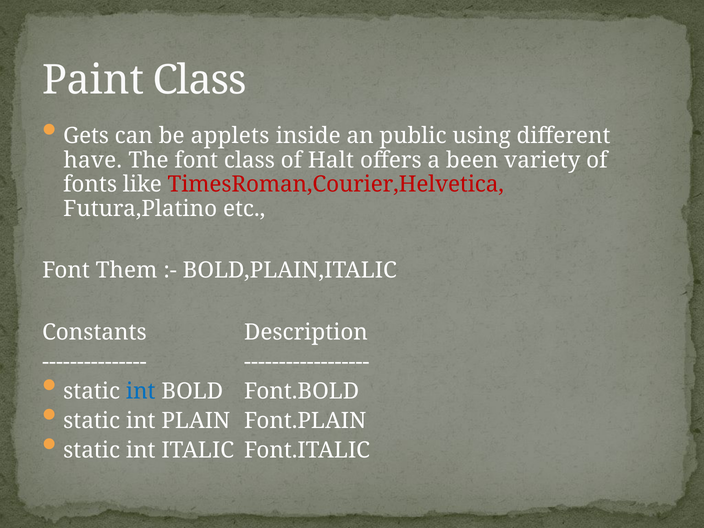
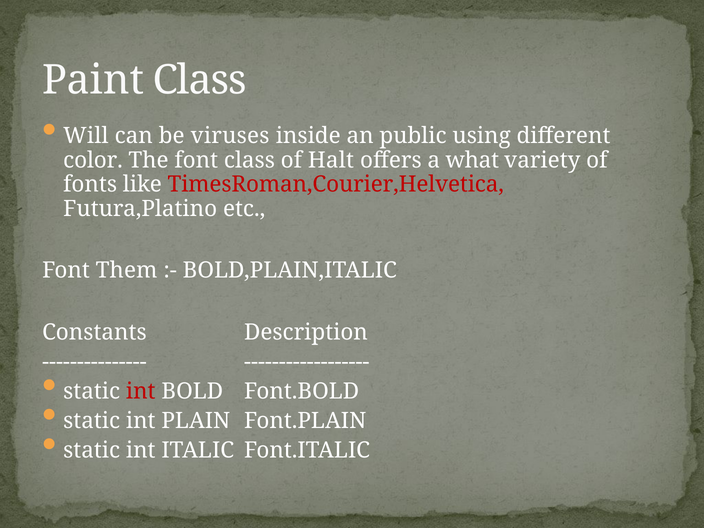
Gets: Gets -> Will (86, 136)
applets: applets -> viruses (230, 136)
have: have -> color (93, 160)
been: been -> what (472, 160)
int colour: blue -> red (141, 391)
